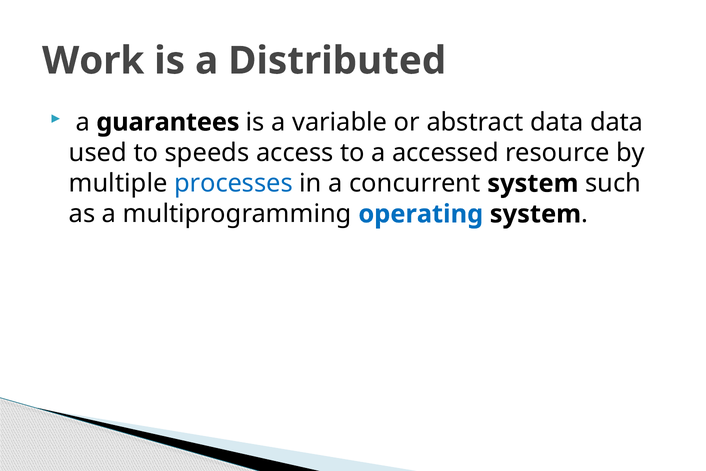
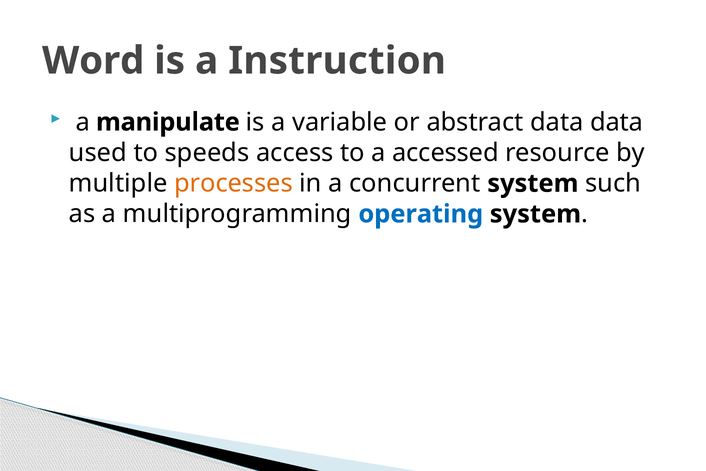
Work: Work -> Word (93, 61)
Distributed: Distributed -> Instruction (337, 61)
guarantees: guarantees -> manipulate (168, 122)
processes colour: blue -> orange (233, 183)
